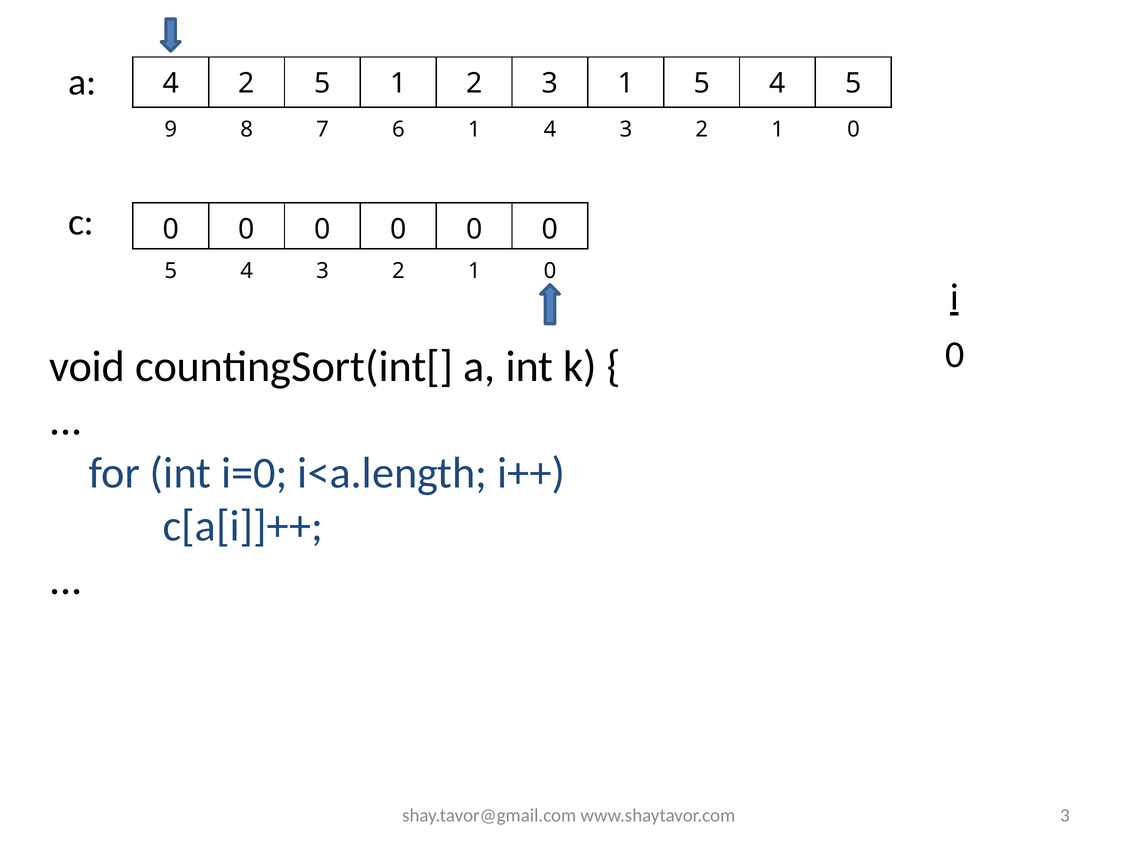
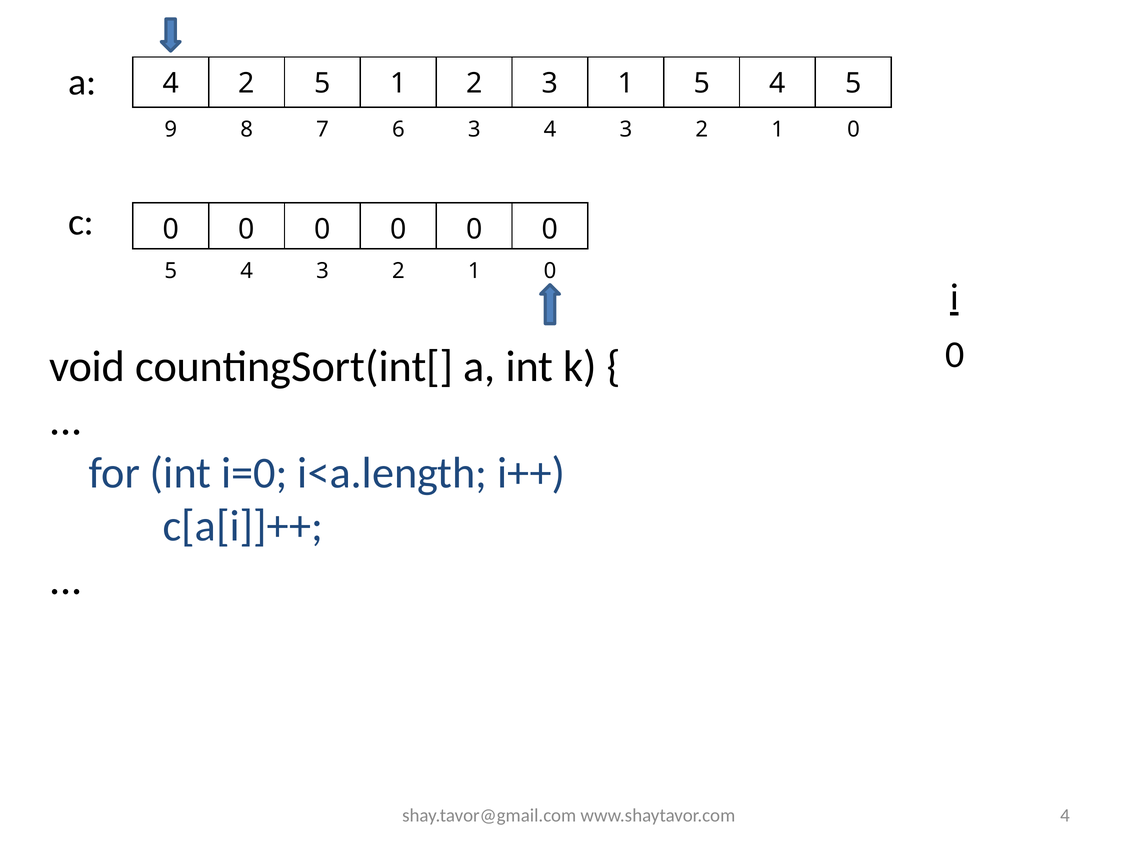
6 1: 1 -> 3 (474, 129)
www.shaytavor.com 3: 3 -> 4 (1065, 815)
